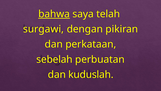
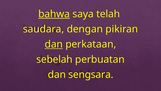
surgawi: surgawi -> saudara (44, 29)
dan underline: none -> present (54, 44)
kuduslah: kuduslah -> sengsara (91, 74)
